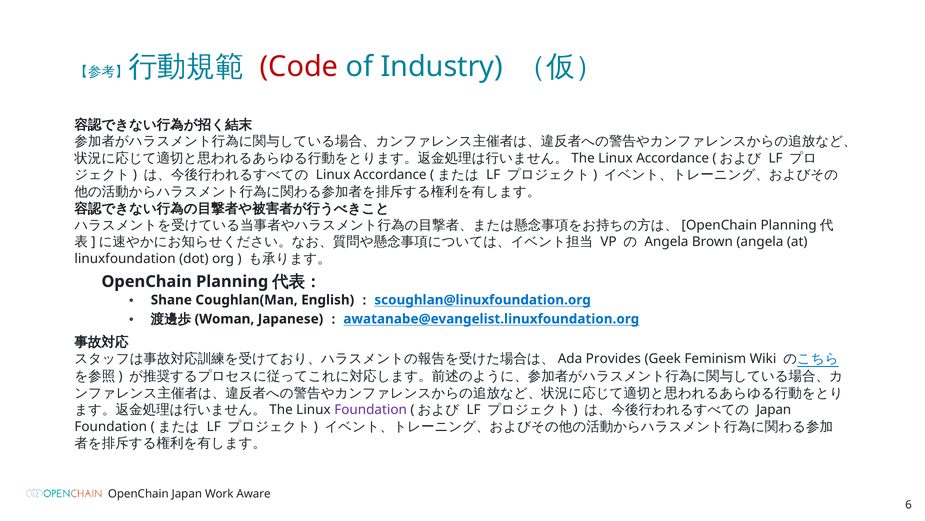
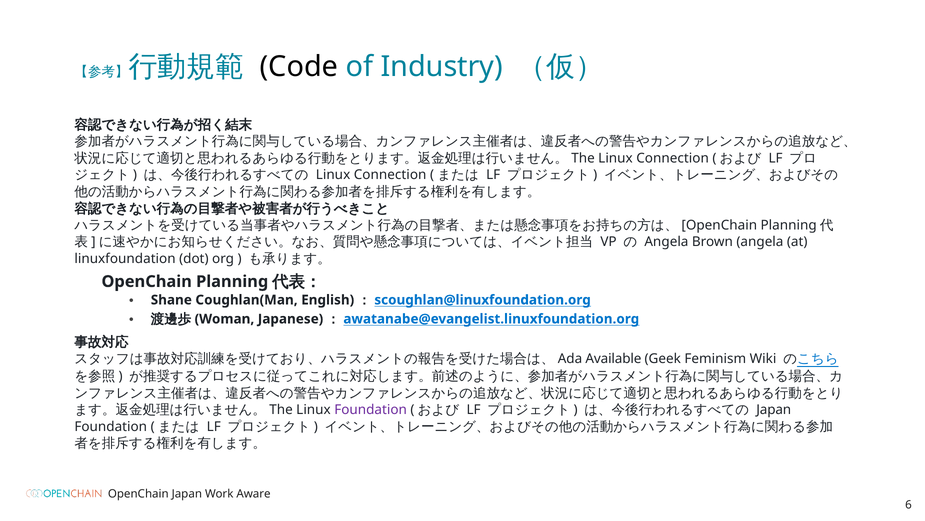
Code colour: red -> black (299, 67)
Accordance: Accordance -> Connection (673, 158)
Accordance: Accordance -> Connection (390, 175)
Provides: Provides -> Available (613, 358)
